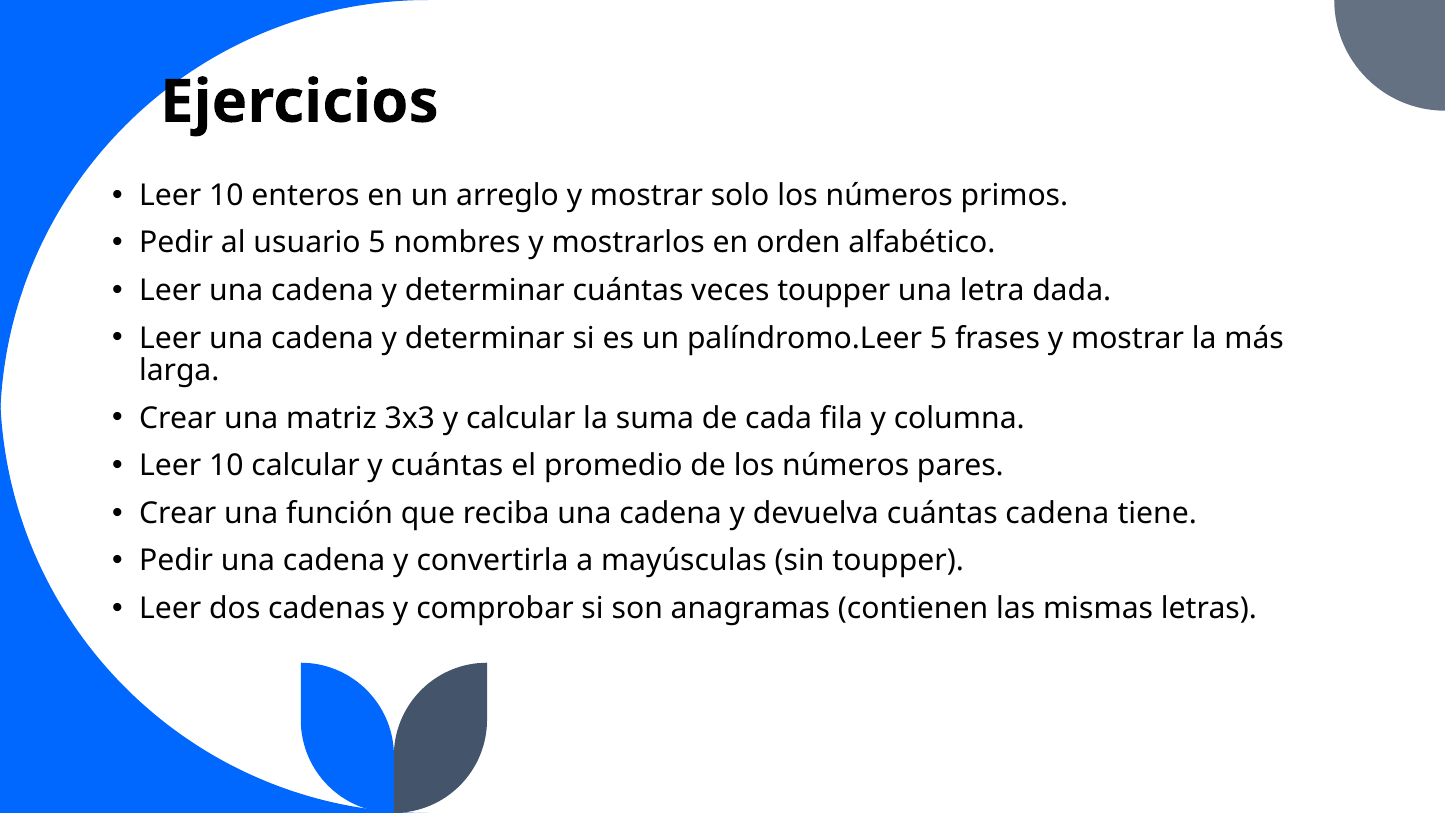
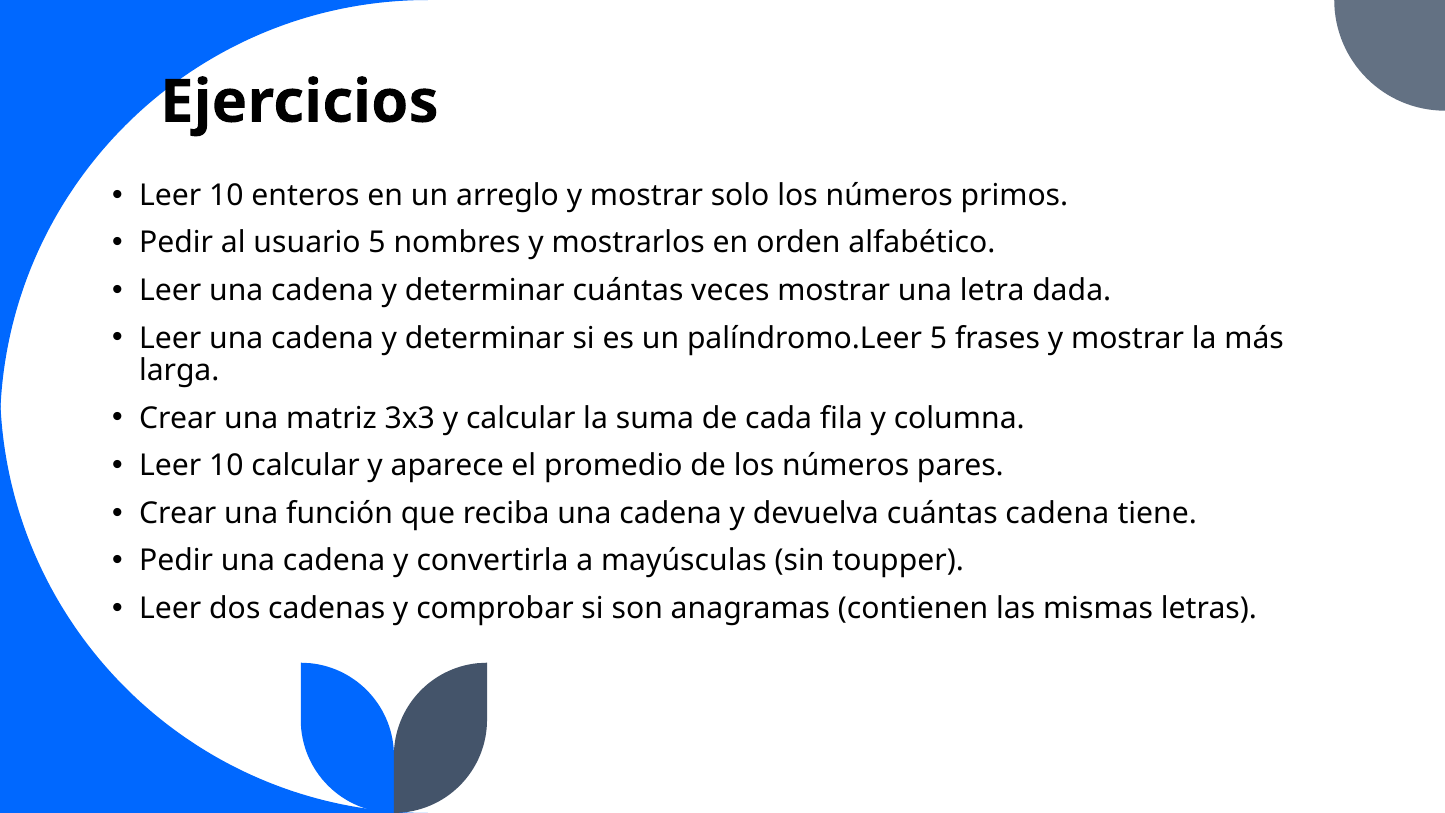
veces toupper: toupper -> mostrar (834, 290)
y cuántas: cuántas -> aparece (447, 466)
